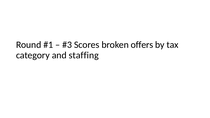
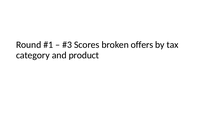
staffing: staffing -> product (84, 55)
